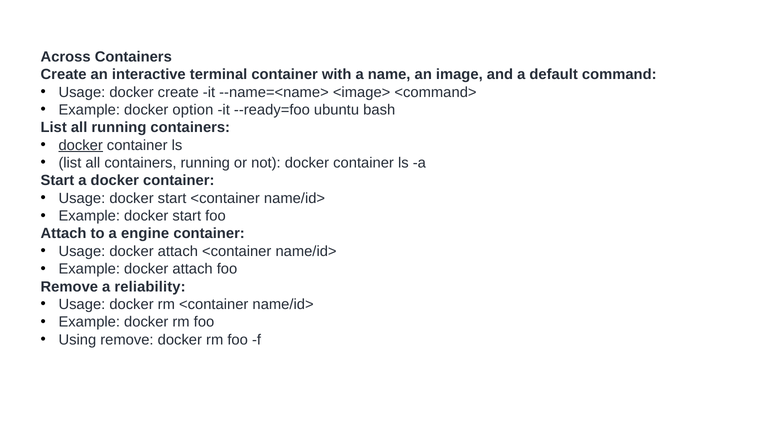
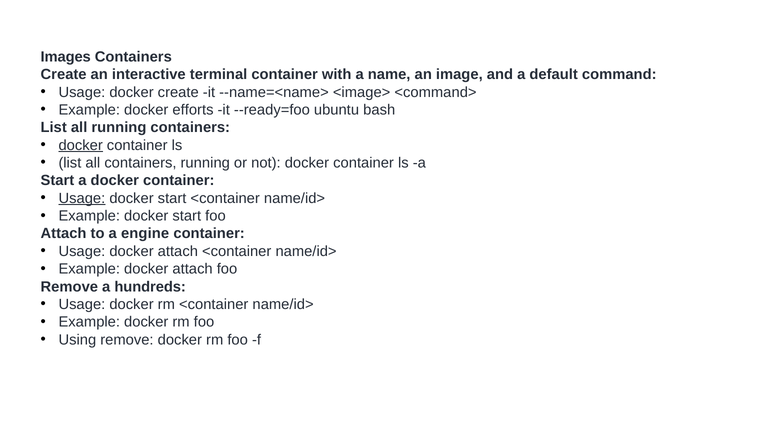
Across: Across -> Images (66, 57)
option: option -> efforts (193, 110)
Usage underline: none -> present (82, 198)
reliability: reliability -> hundreds (150, 287)
